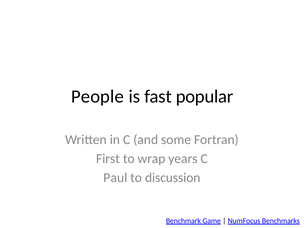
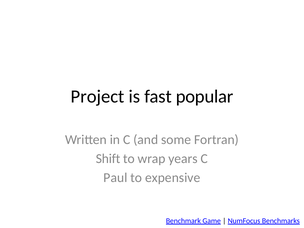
People: People -> Project (98, 97)
First: First -> Shift (108, 159)
discussion: discussion -> expensive (173, 178)
